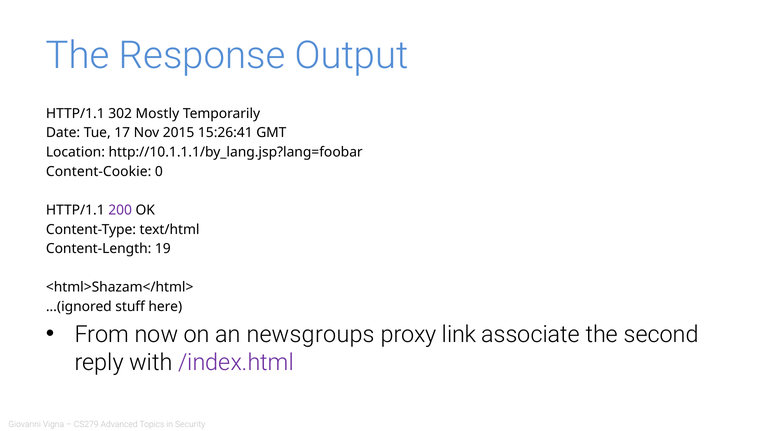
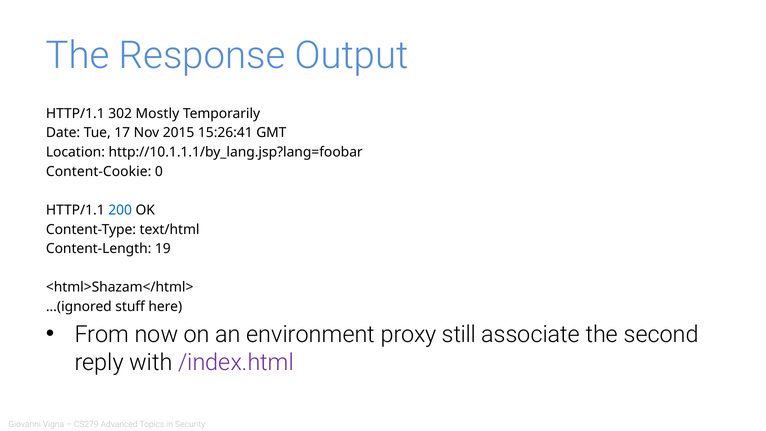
200 colour: purple -> blue (120, 210)
newsgroups: newsgroups -> environment (311, 334)
link: link -> still (459, 334)
